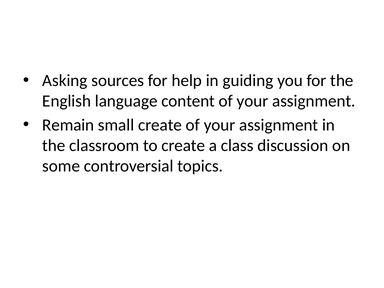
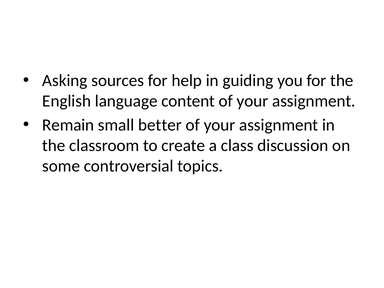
small create: create -> better (160, 125)
